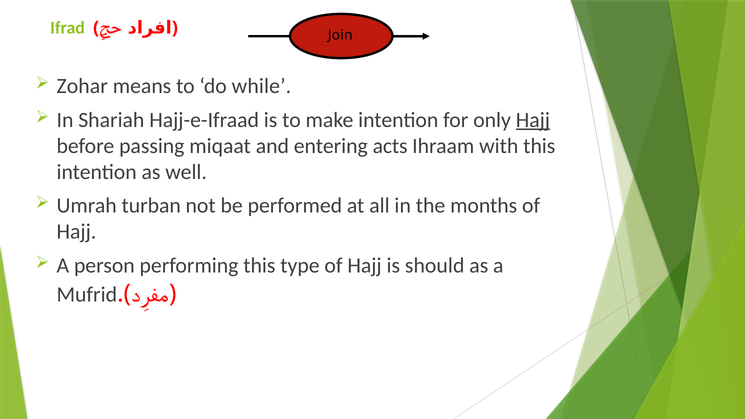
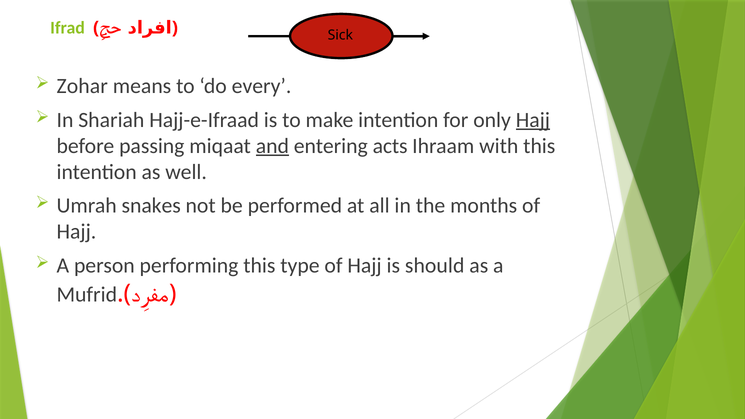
Join: Join -> Sick (340, 35)
while: while -> every (262, 86)
and underline: none -> present (272, 146)
turban: turban -> snakes (151, 206)
